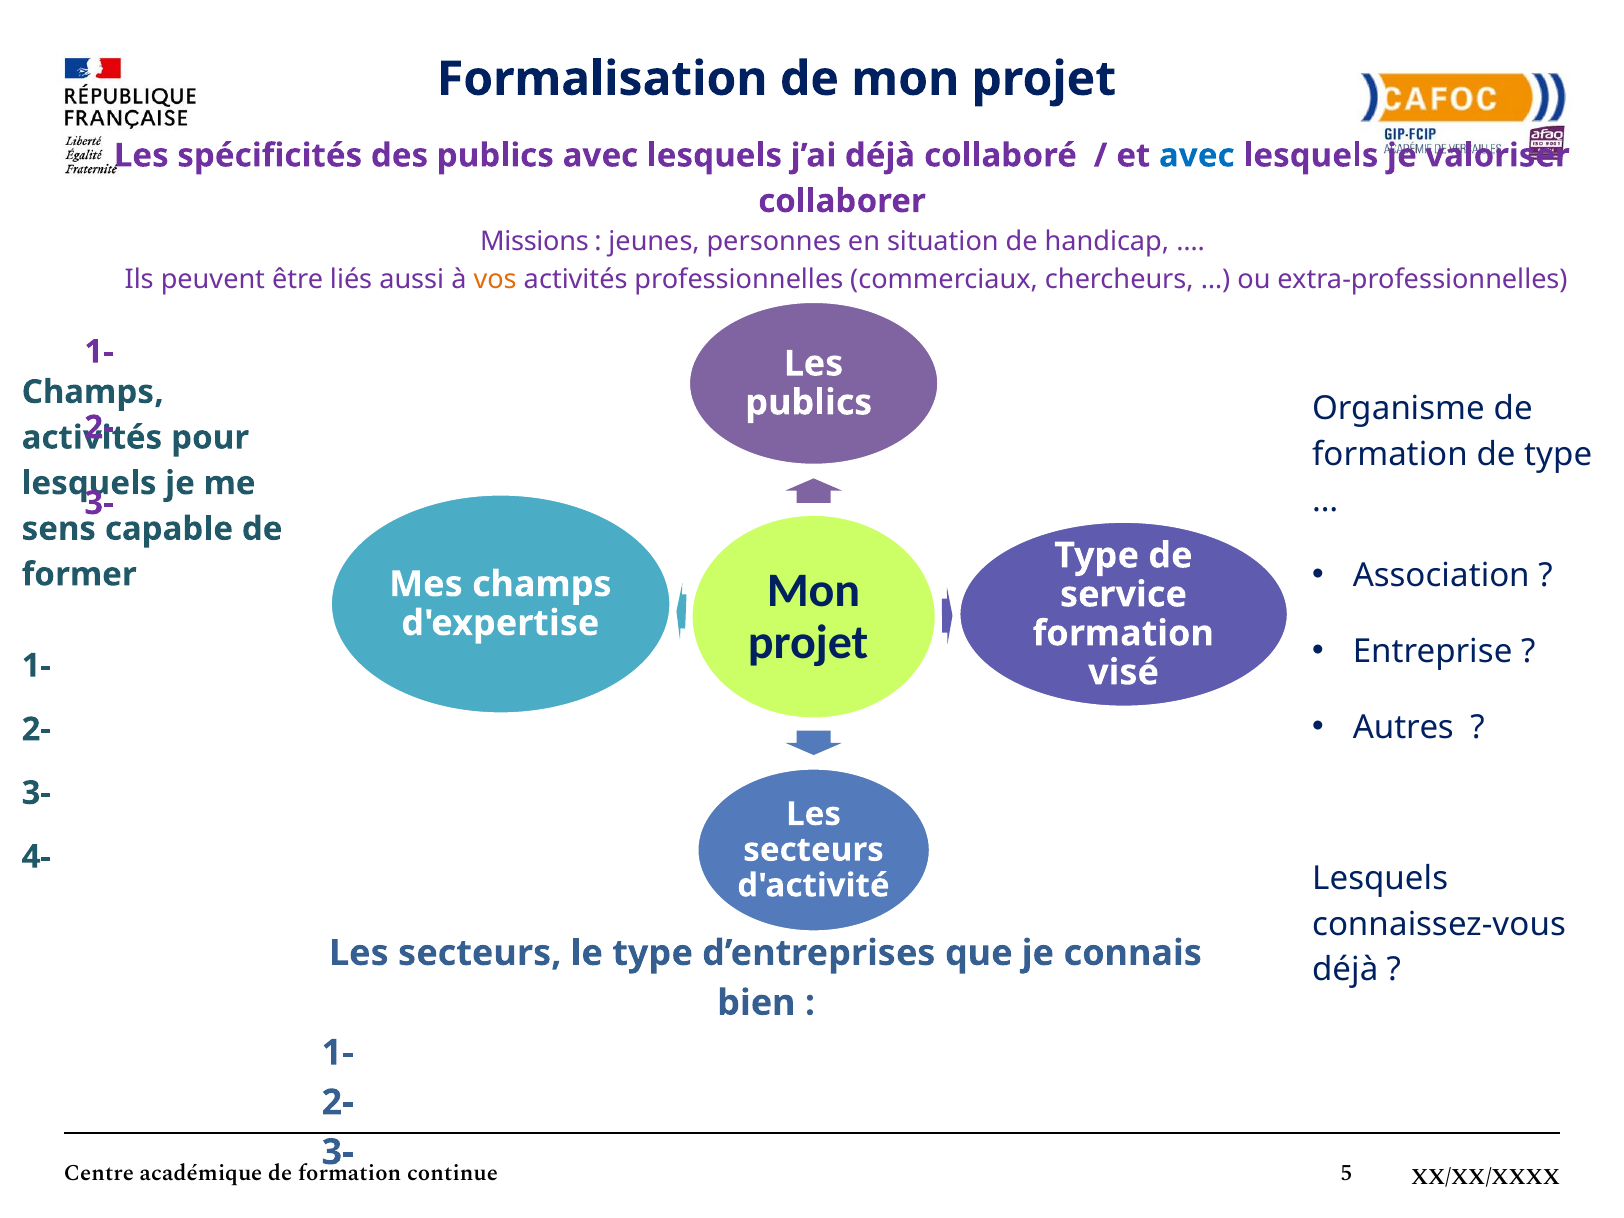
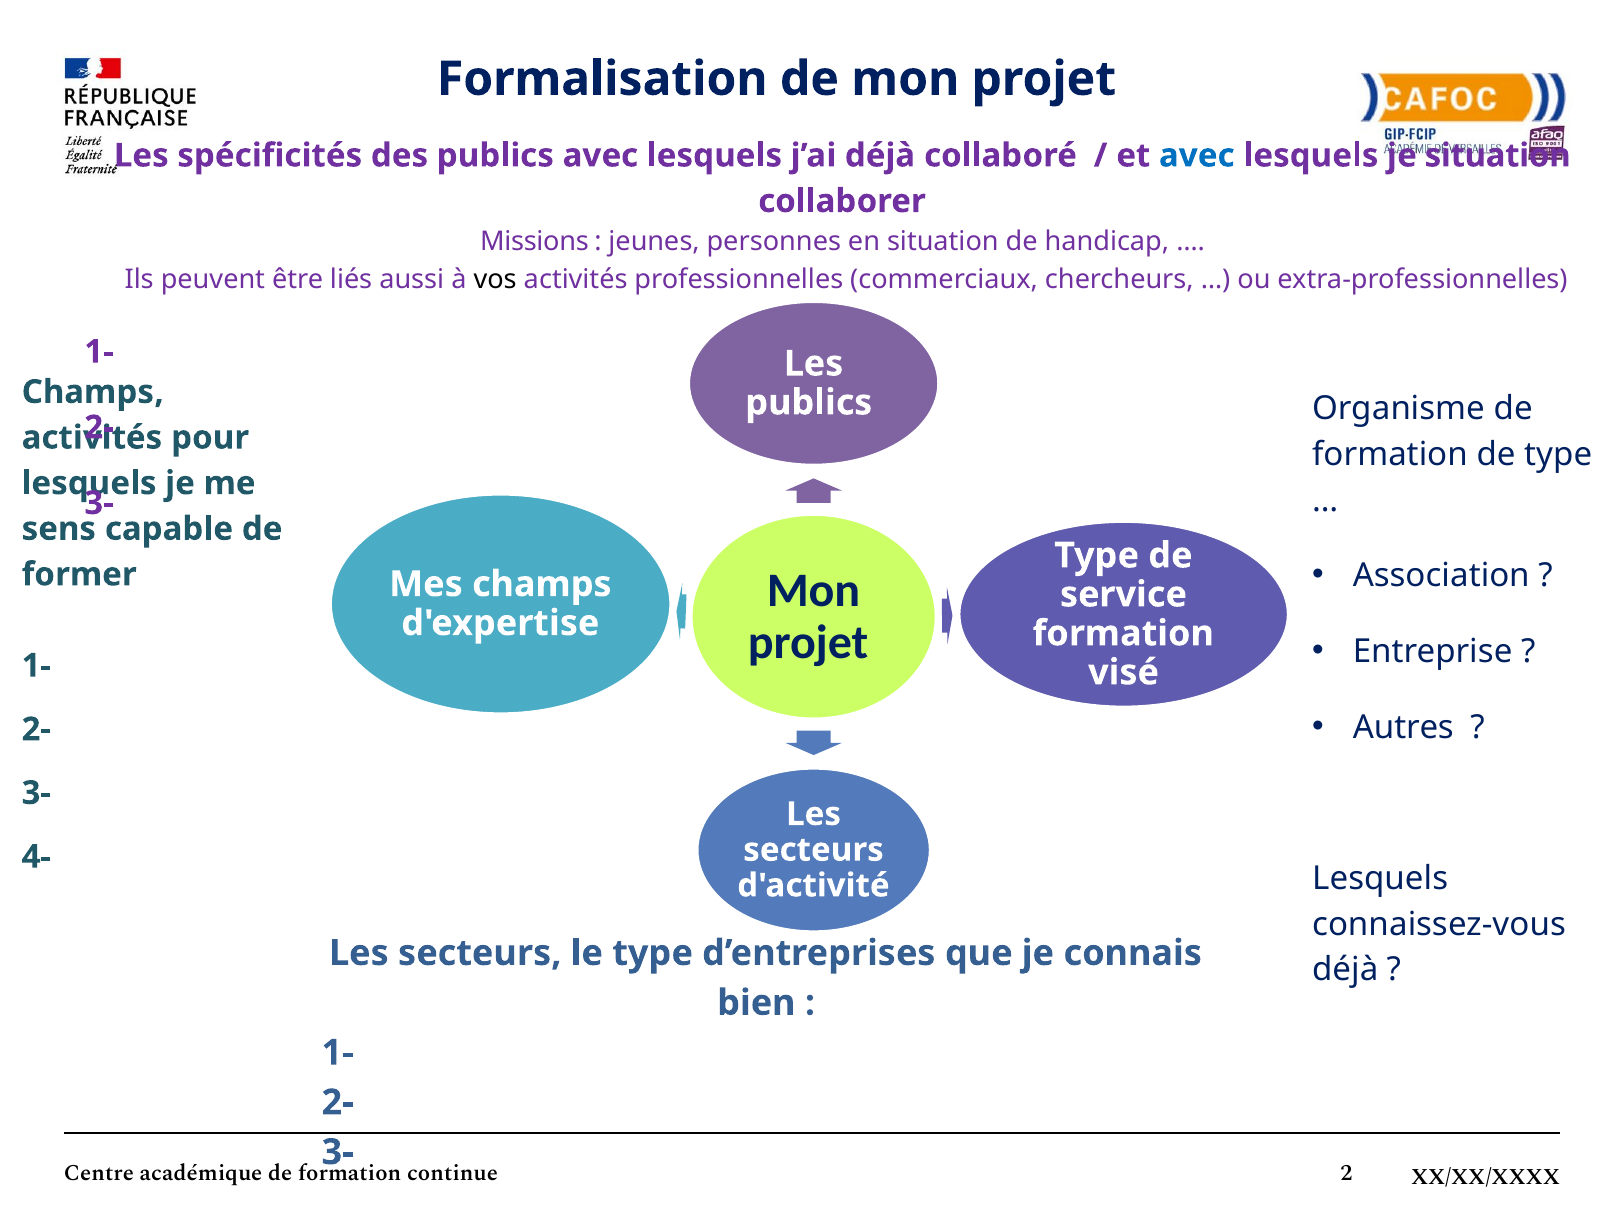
je valoriser: valoriser -> situation (1498, 156)
vos colour: orange -> black (495, 279)
5: 5 -> 2 (1346, 1173)
